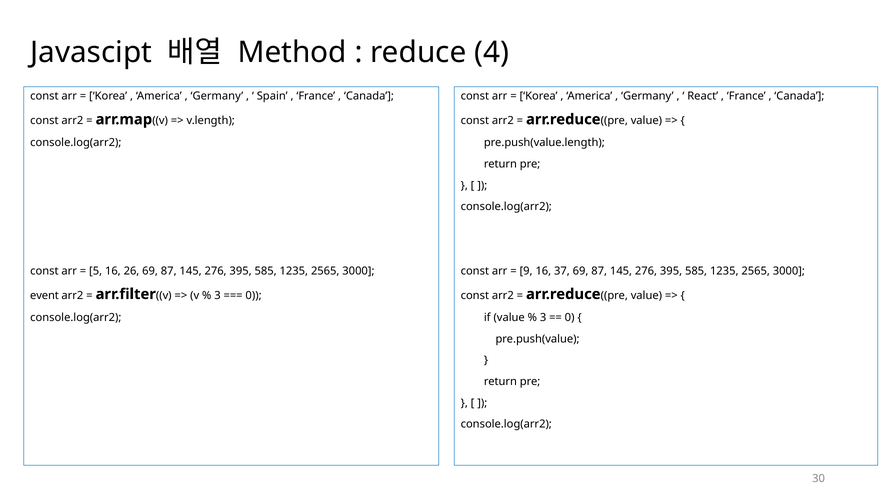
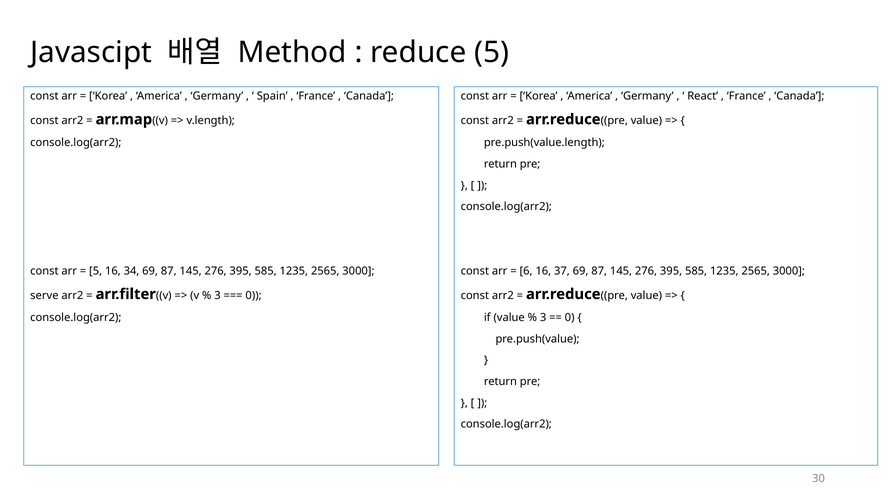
reduce 4: 4 -> 5 (492, 52)
26: 26 -> 34 (131, 271)
9: 9 -> 6 (526, 271)
event: event -> serve (44, 296)
